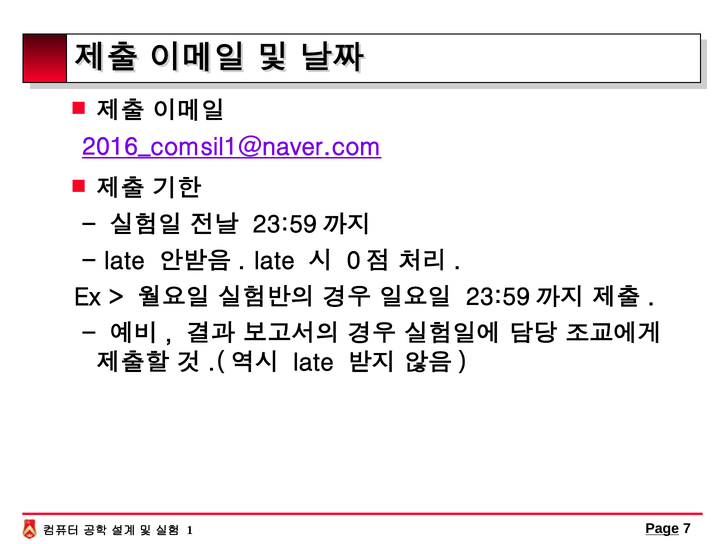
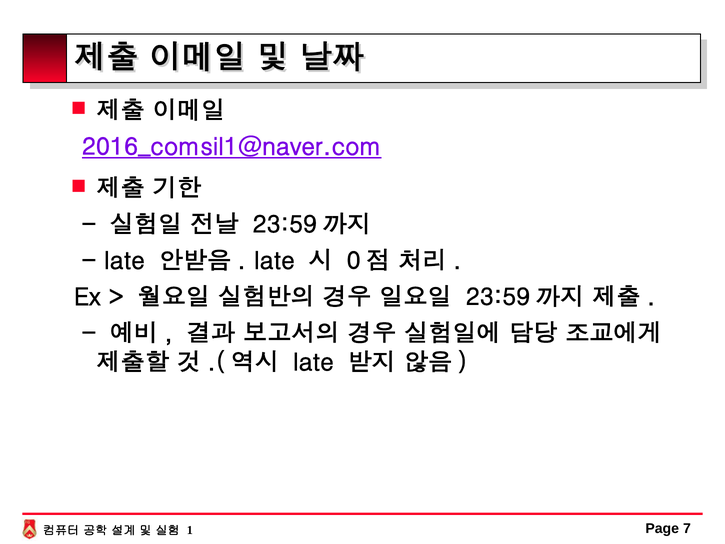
Page underline: present -> none (662, 528)
